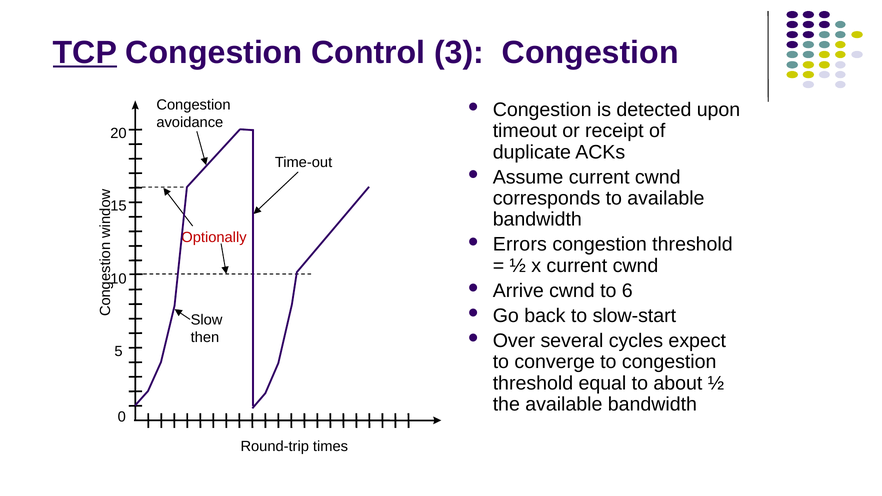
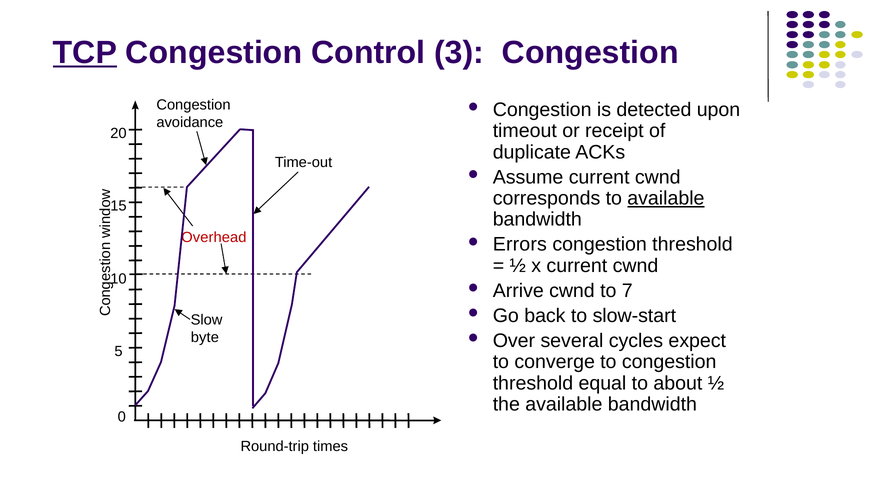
available underline: none -> present (666, 198)
Optionally: Optionally -> Overhead (214, 237)
6: 6 -> 7 (627, 291)
then: then -> byte (205, 338)
